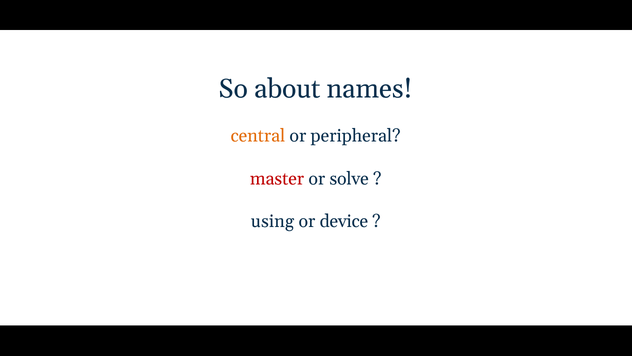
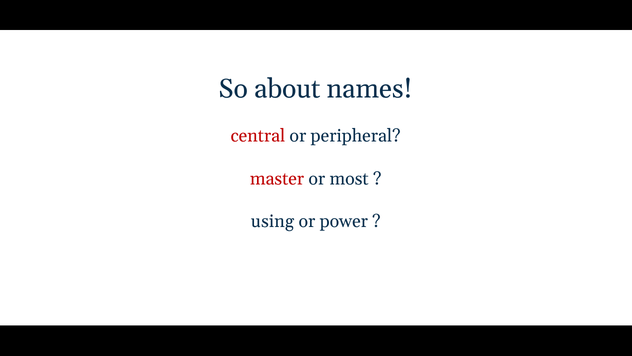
central colour: orange -> red (258, 136)
solve: solve -> most (349, 179)
device: device -> power (344, 221)
